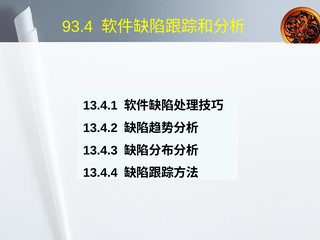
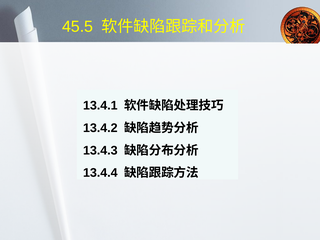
93.4: 93.4 -> 45.5 (78, 27)
